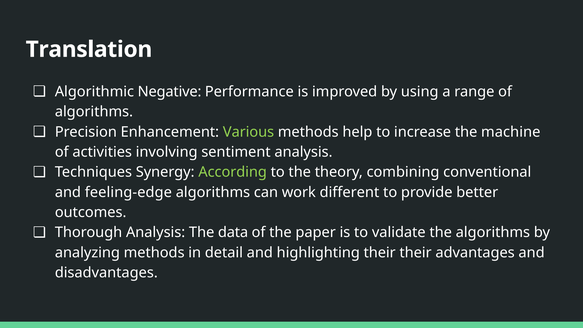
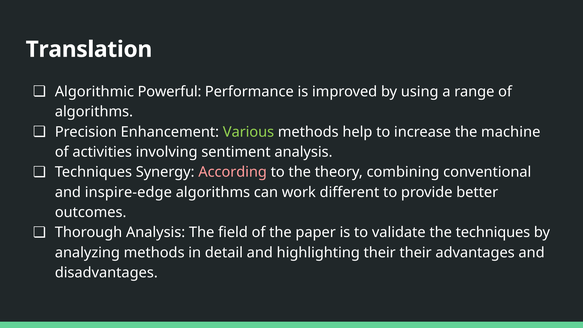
Negative: Negative -> Powerful (170, 92)
According colour: light green -> pink (233, 172)
feeling-edge: feeling-edge -> inspire-edge (128, 192)
data: data -> field (233, 232)
the algorithms: algorithms -> techniques (493, 232)
